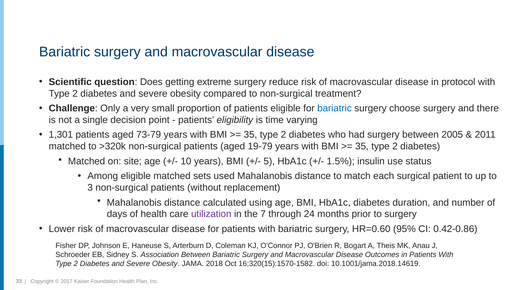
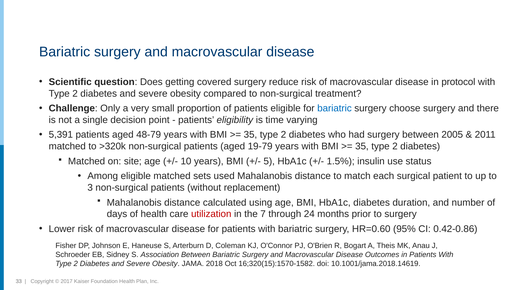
extreme: extreme -> covered (214, 82)
1,301: 1,301 -> 5,391 (61, 135)
73-79: 73-79 -> 48-79 (149, 135)
utilization colour: purple -> red (211, 214)
